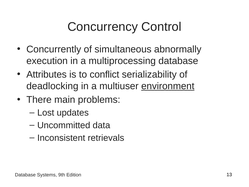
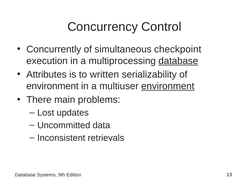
abnormally: abnormally -> checkpoint (178, 49)
database underline: none -> present (178, 61)
conflict: conflict -> written (104, 74)
deadlocking: deadlocking -> environment (52, 86)
